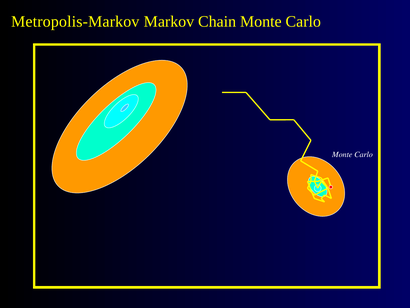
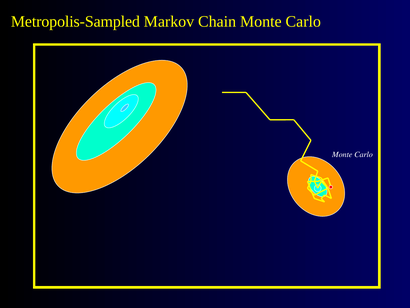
Metropolis-Markov: Metropolis-Markov -> Metropolis-Sampled (75, 22)
